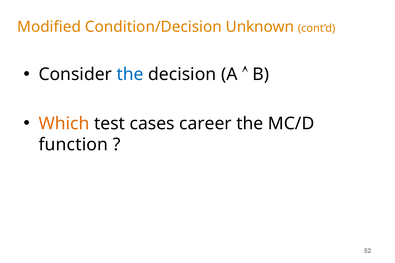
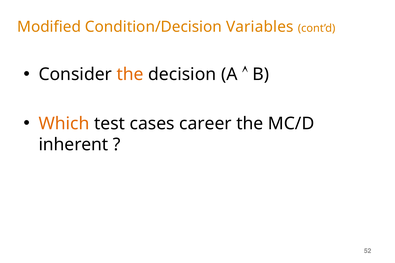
Unknown: Unknown -> Variables (260, 27)
the colour: blue -> orange (130, 74)
function: function -> inherent (73, 145)
